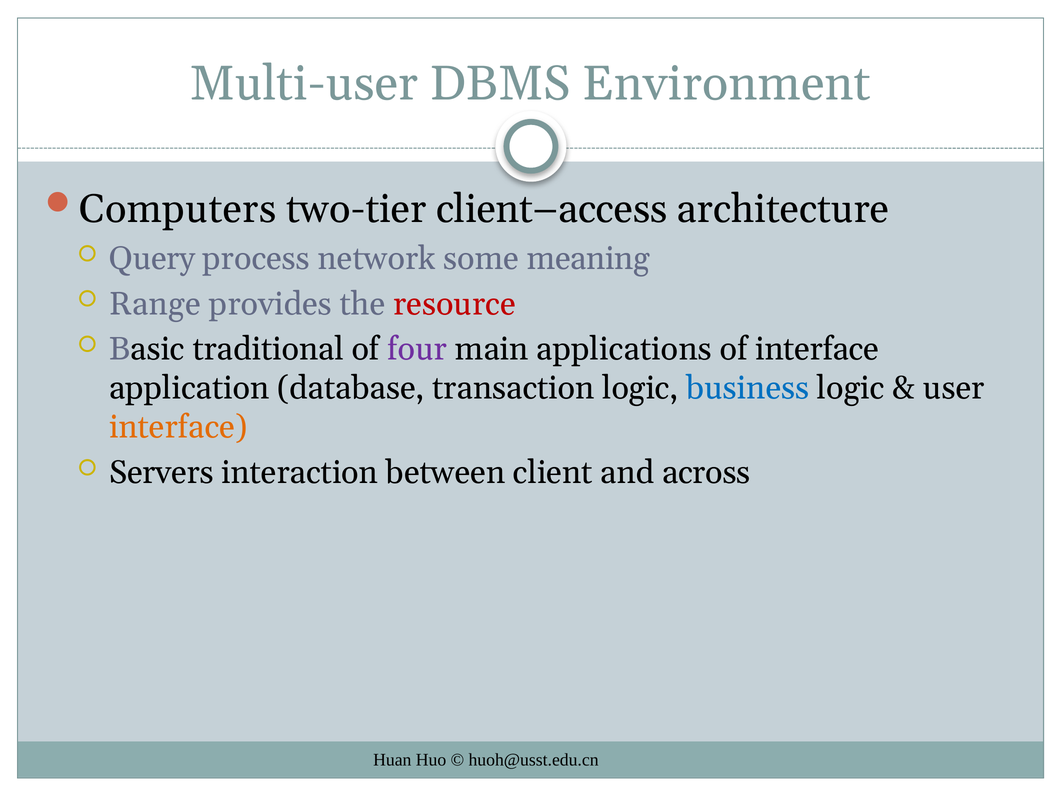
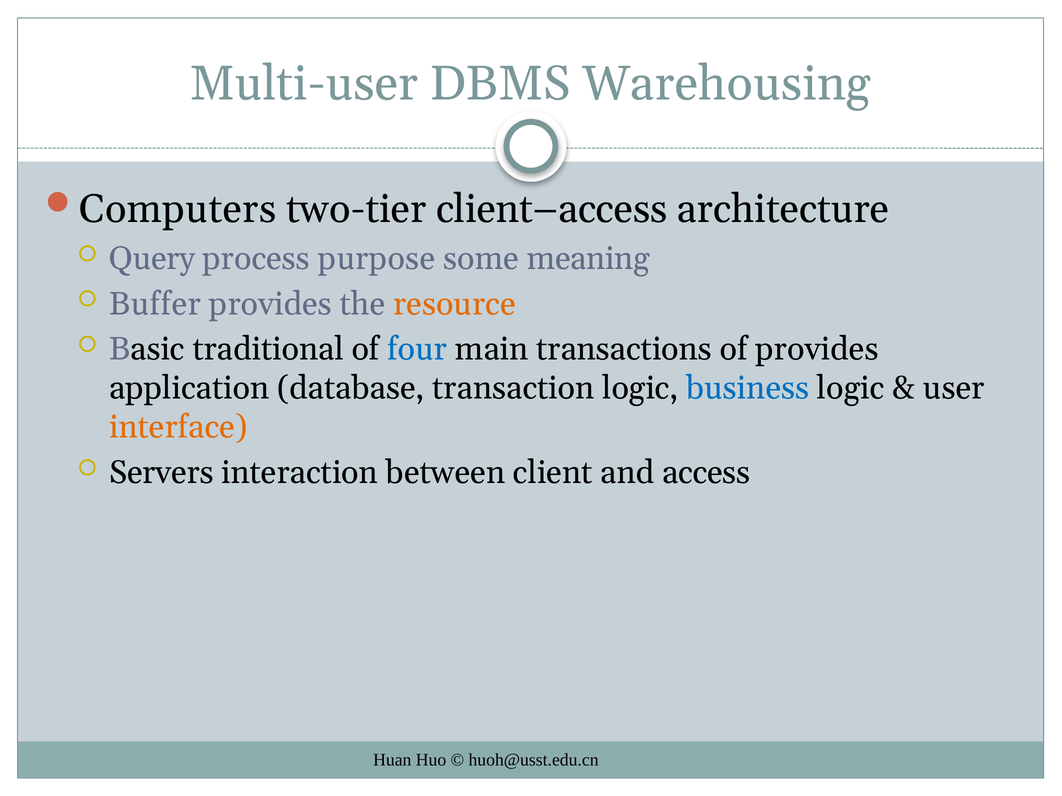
Environment: Environment -> Warehousing (727, 84)
network: network -> purpose (377, 259)
Range: Range -> Buffer (155, 304)
resource colour: red -> orange (454, 304)
four colour: purple -> blue (417, 349)
applications: applications -> transactions (624, 349)
of interface: interface -> provides (817, 349)
across: across -> access (706, 473)
